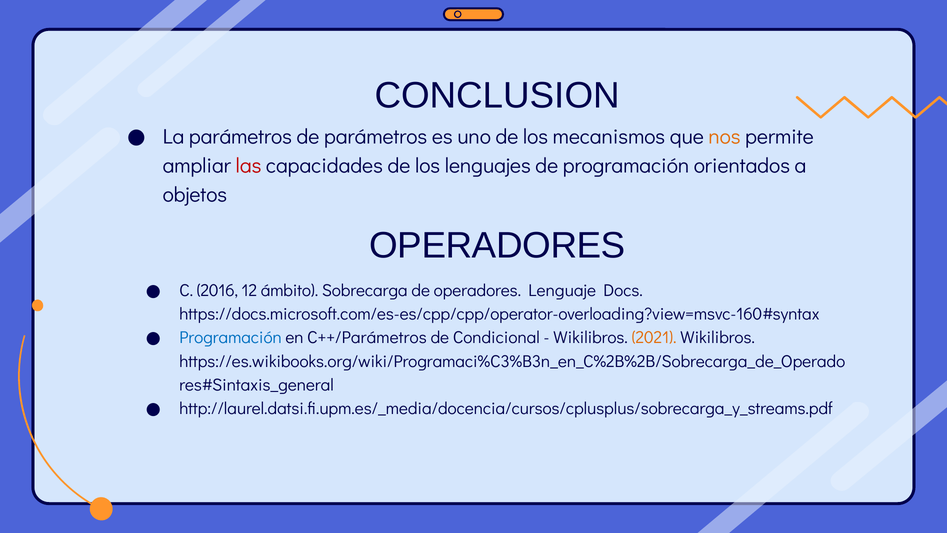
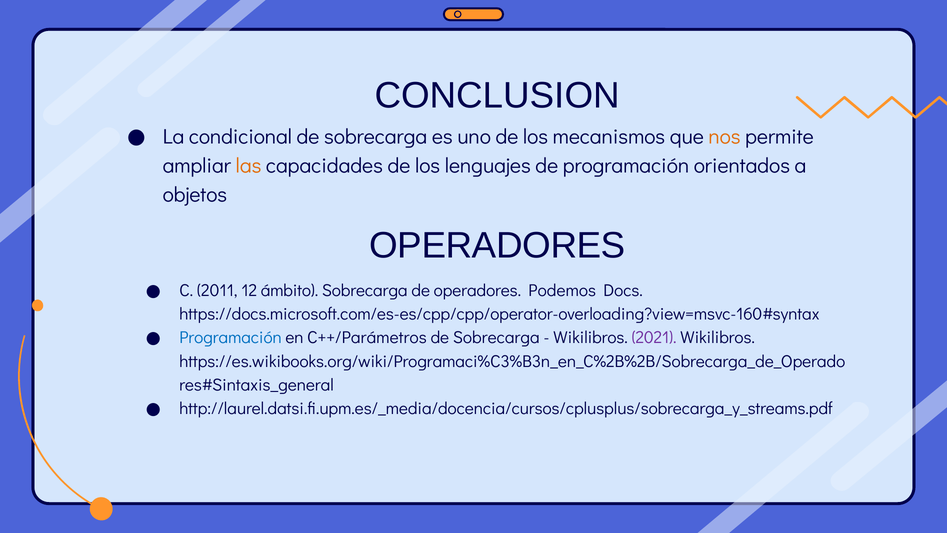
La parámetros: parámetros -> condicional (241, 137)
parámetros: parámetros -> sobrecarga (376, 137)
las colour: red -> orange (249, 166)
2016: 2016 -> 2011 (217, 290)
Lenguaje: Lenguaje -> Podemos (562, 290)
Condicional: Condicional -> Sobrecarga (496, 338)
2021 colour: orange -> purple (654, 338)
